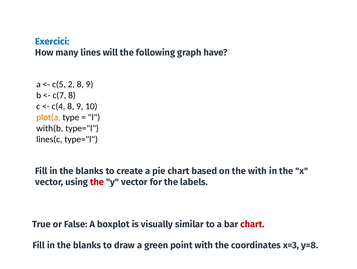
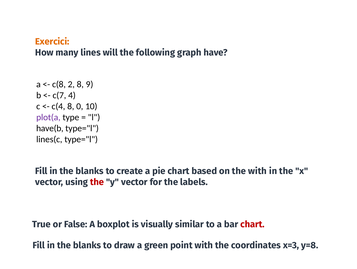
Exercici colour: blue -> orange (52, 41)
c(5: c(5 -> c(8 (59, 84)
c(7 8: 8 -> 4 (72, 95)
c(4 8 9: 9 -> 0 (80, 106)
plot(a colour: orange -> purple (48, 117)
with(b: with(b -> have(b (50, 128)
